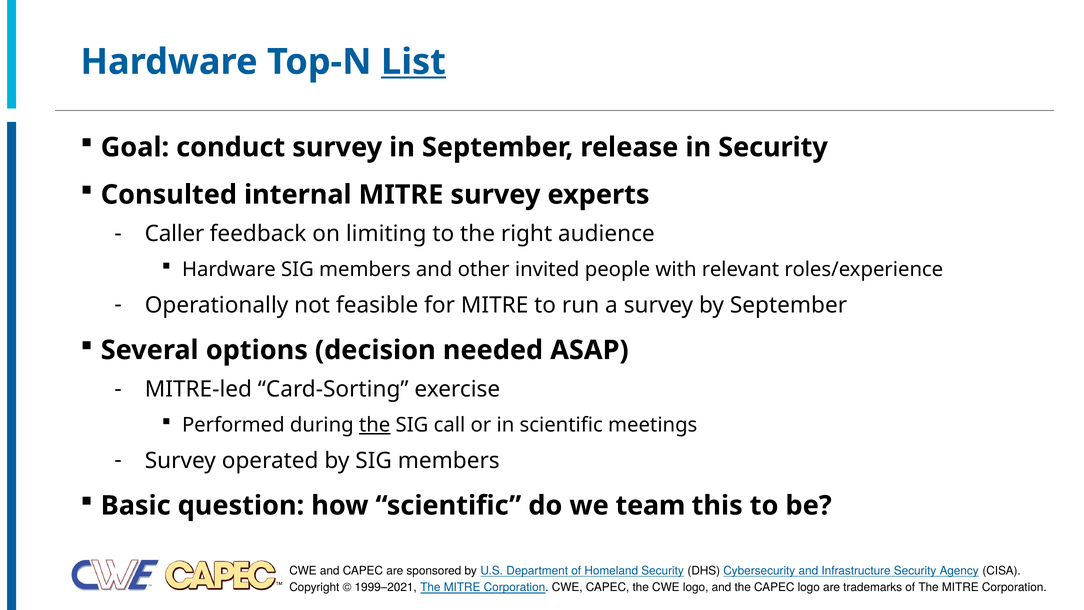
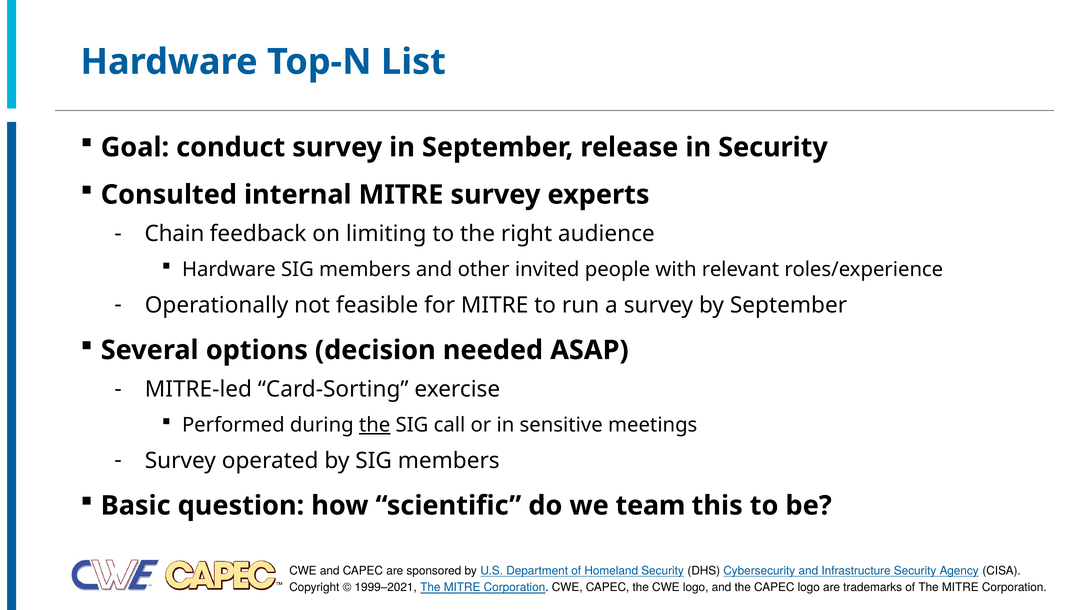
List underline: present -> none (413, 62)
Caller: Caller -> Chain (174, 234)
in scientific: scientific -> sensitive (561, 425)
